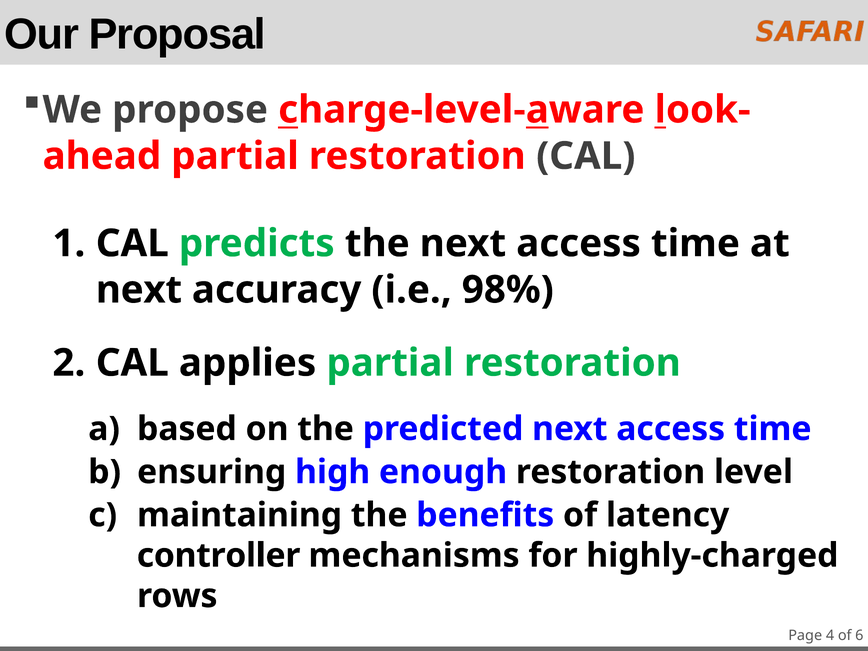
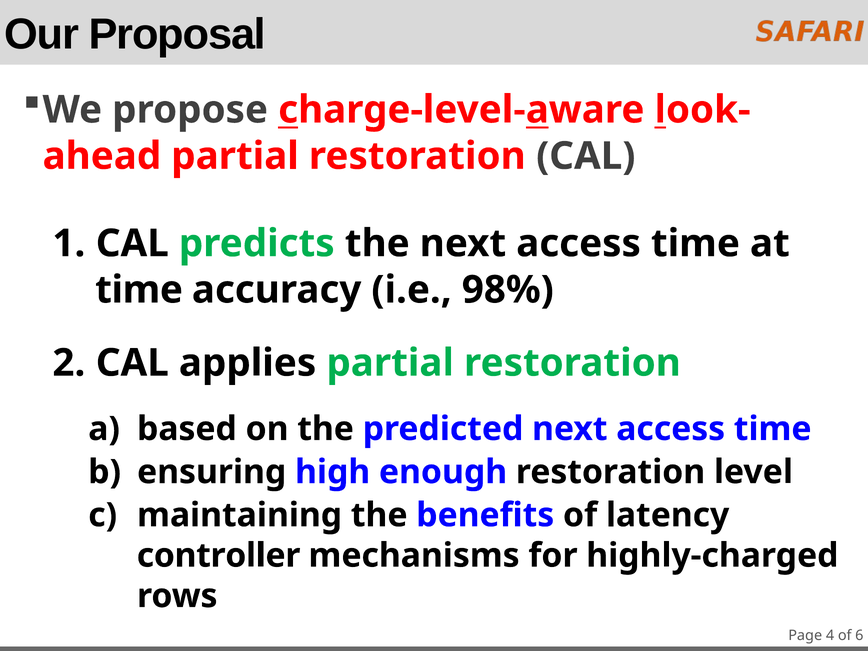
next: next -> time (139, 290)
